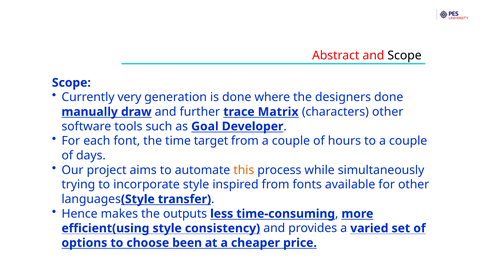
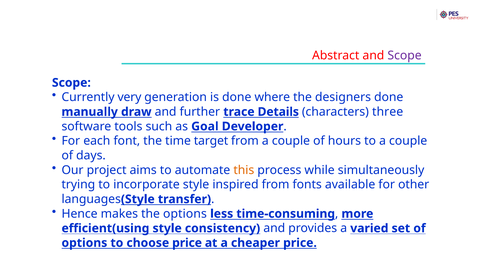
Scope colour: black -> purple (405, 55)
Matrix: Matrix -> Details (278, 112)
characters other: other -> three (388, 112)
the outputs: outputs -> options (185, 214)
choose been: been -> price (187, 243)
